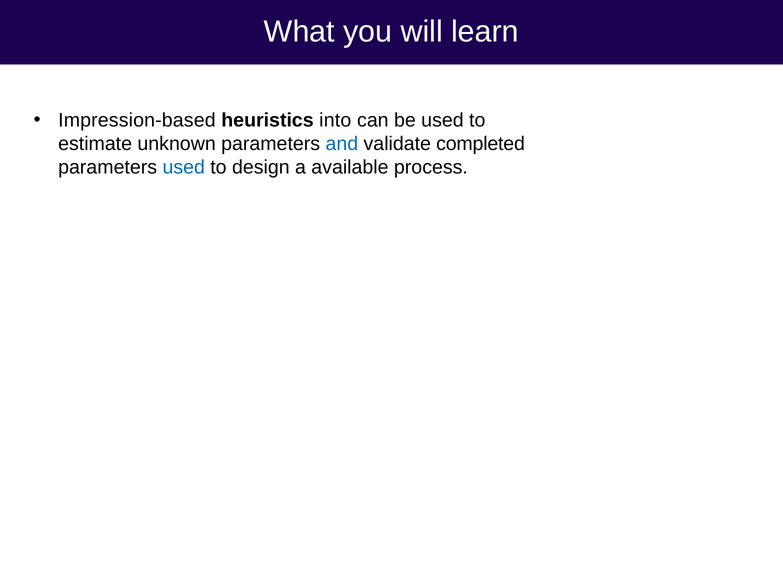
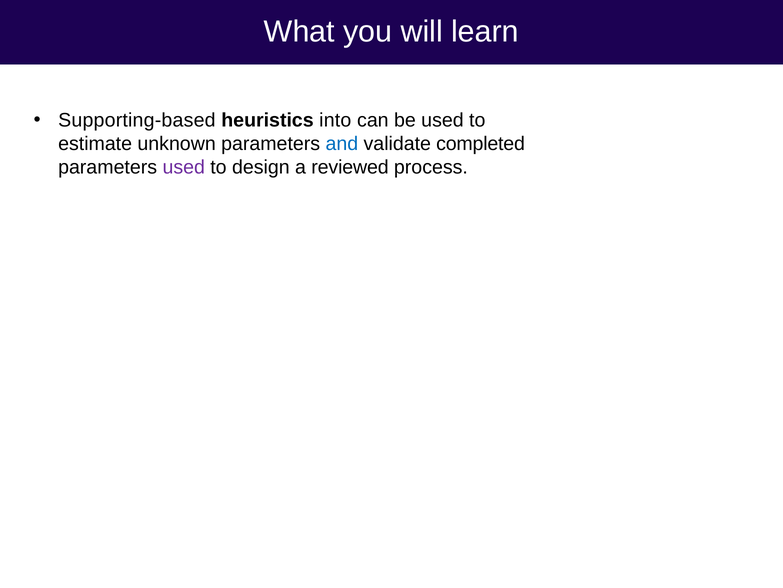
Impression-based: Impression-based -> Supporting-based (137, 120)
used colour: blue -> purple (184, 167)
available: available -> reviewed (350, 167)
